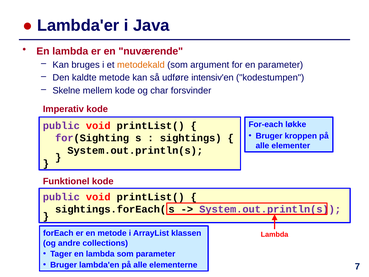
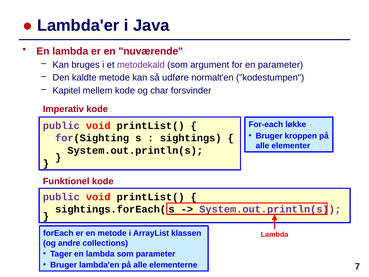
metodekald colour: orange -> purple (141, 65)
intensiv'en: intensiv'en -> normalt'en (212, 78)
Skelne: Skelne -> Kapitel (66, 90)
